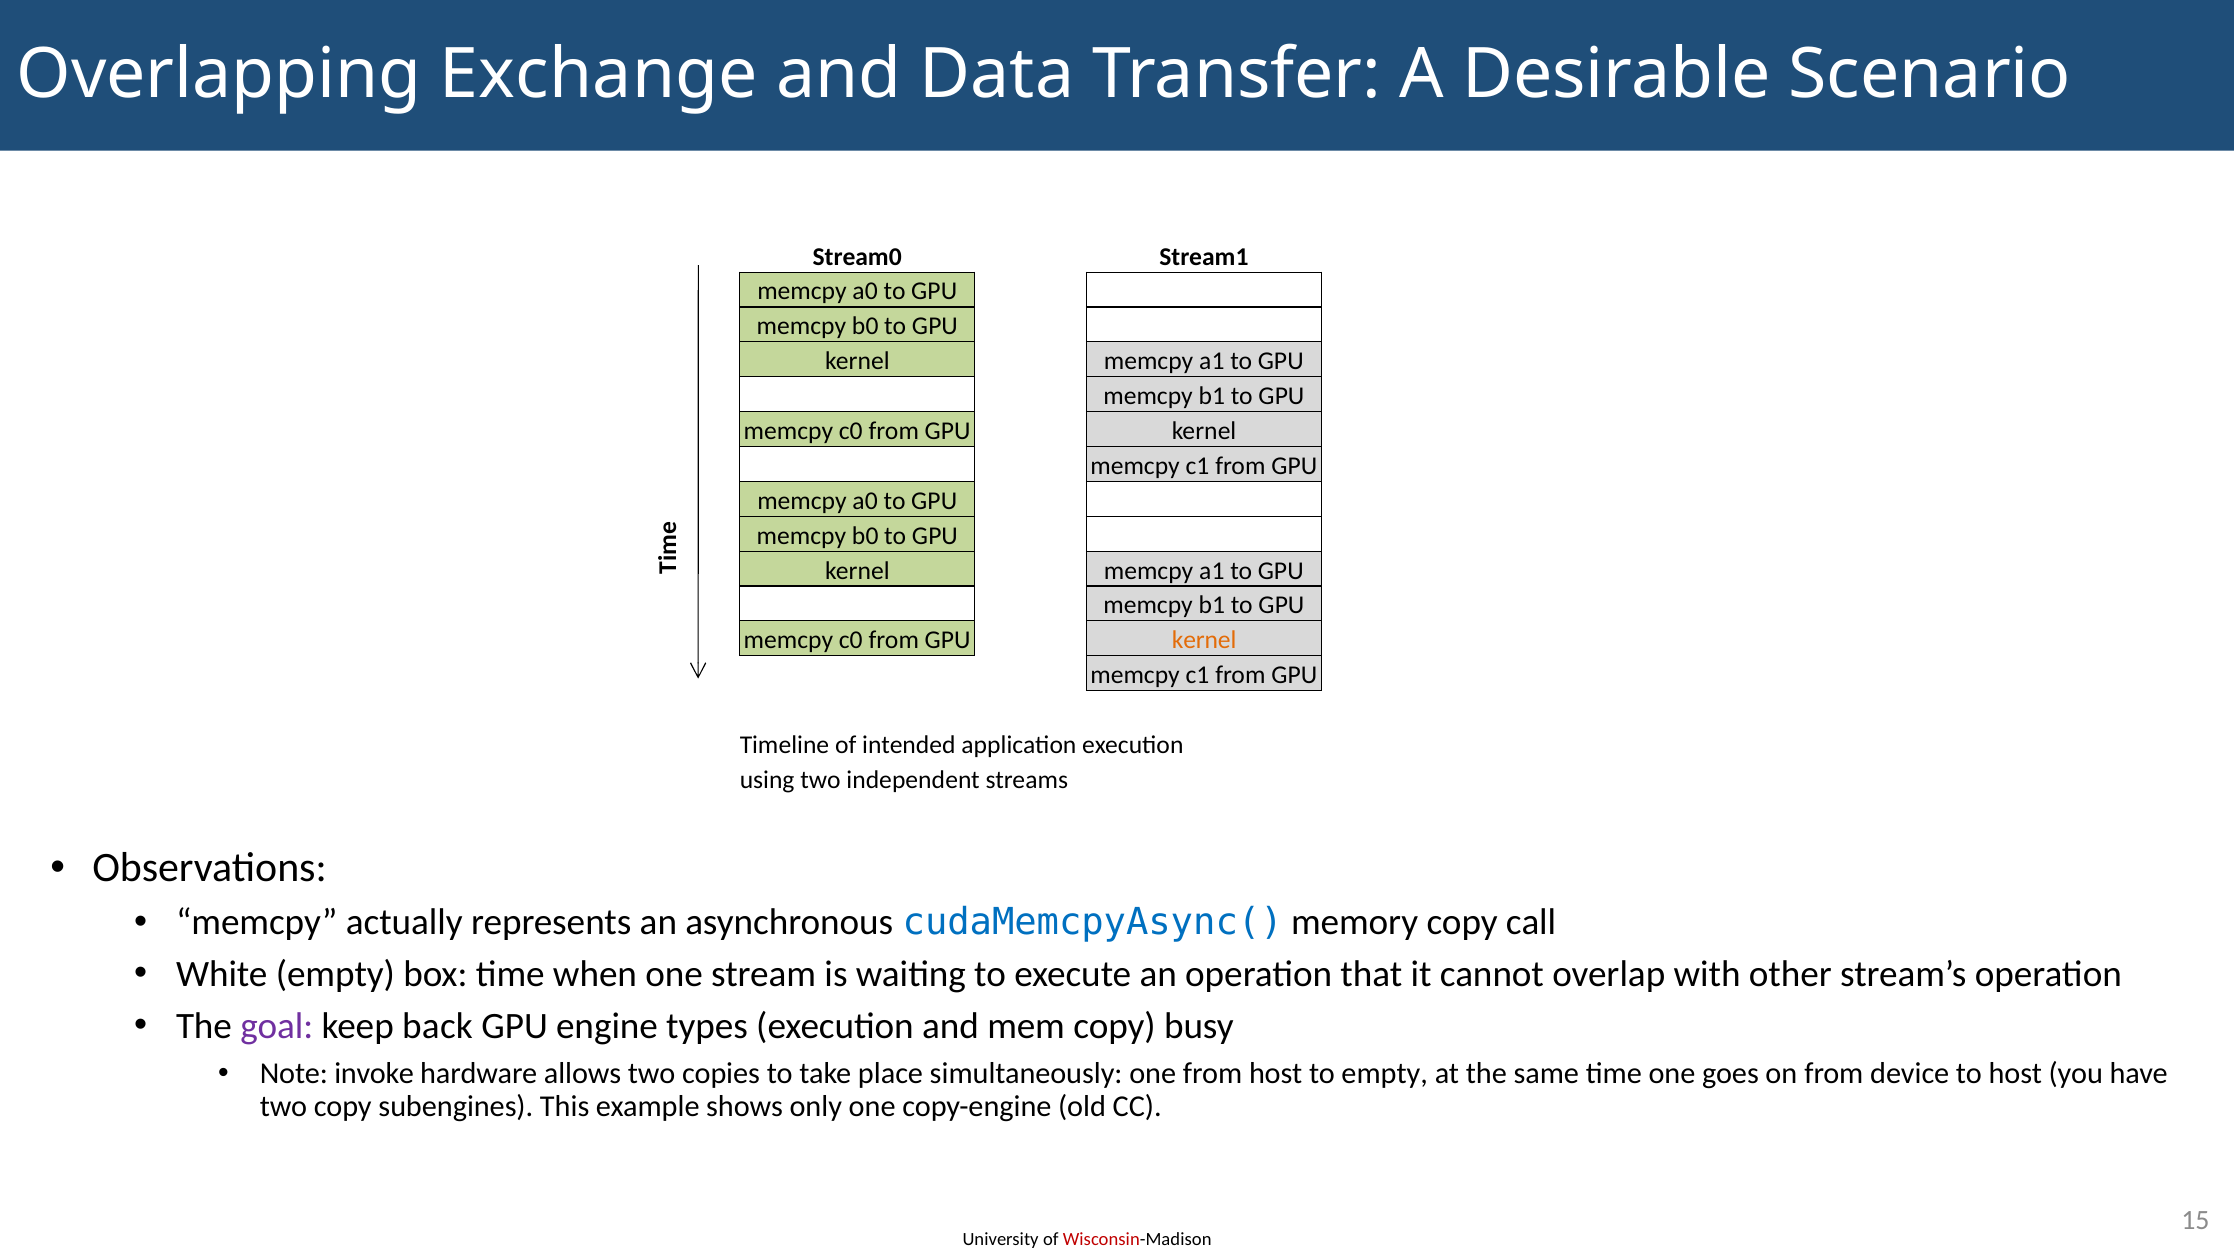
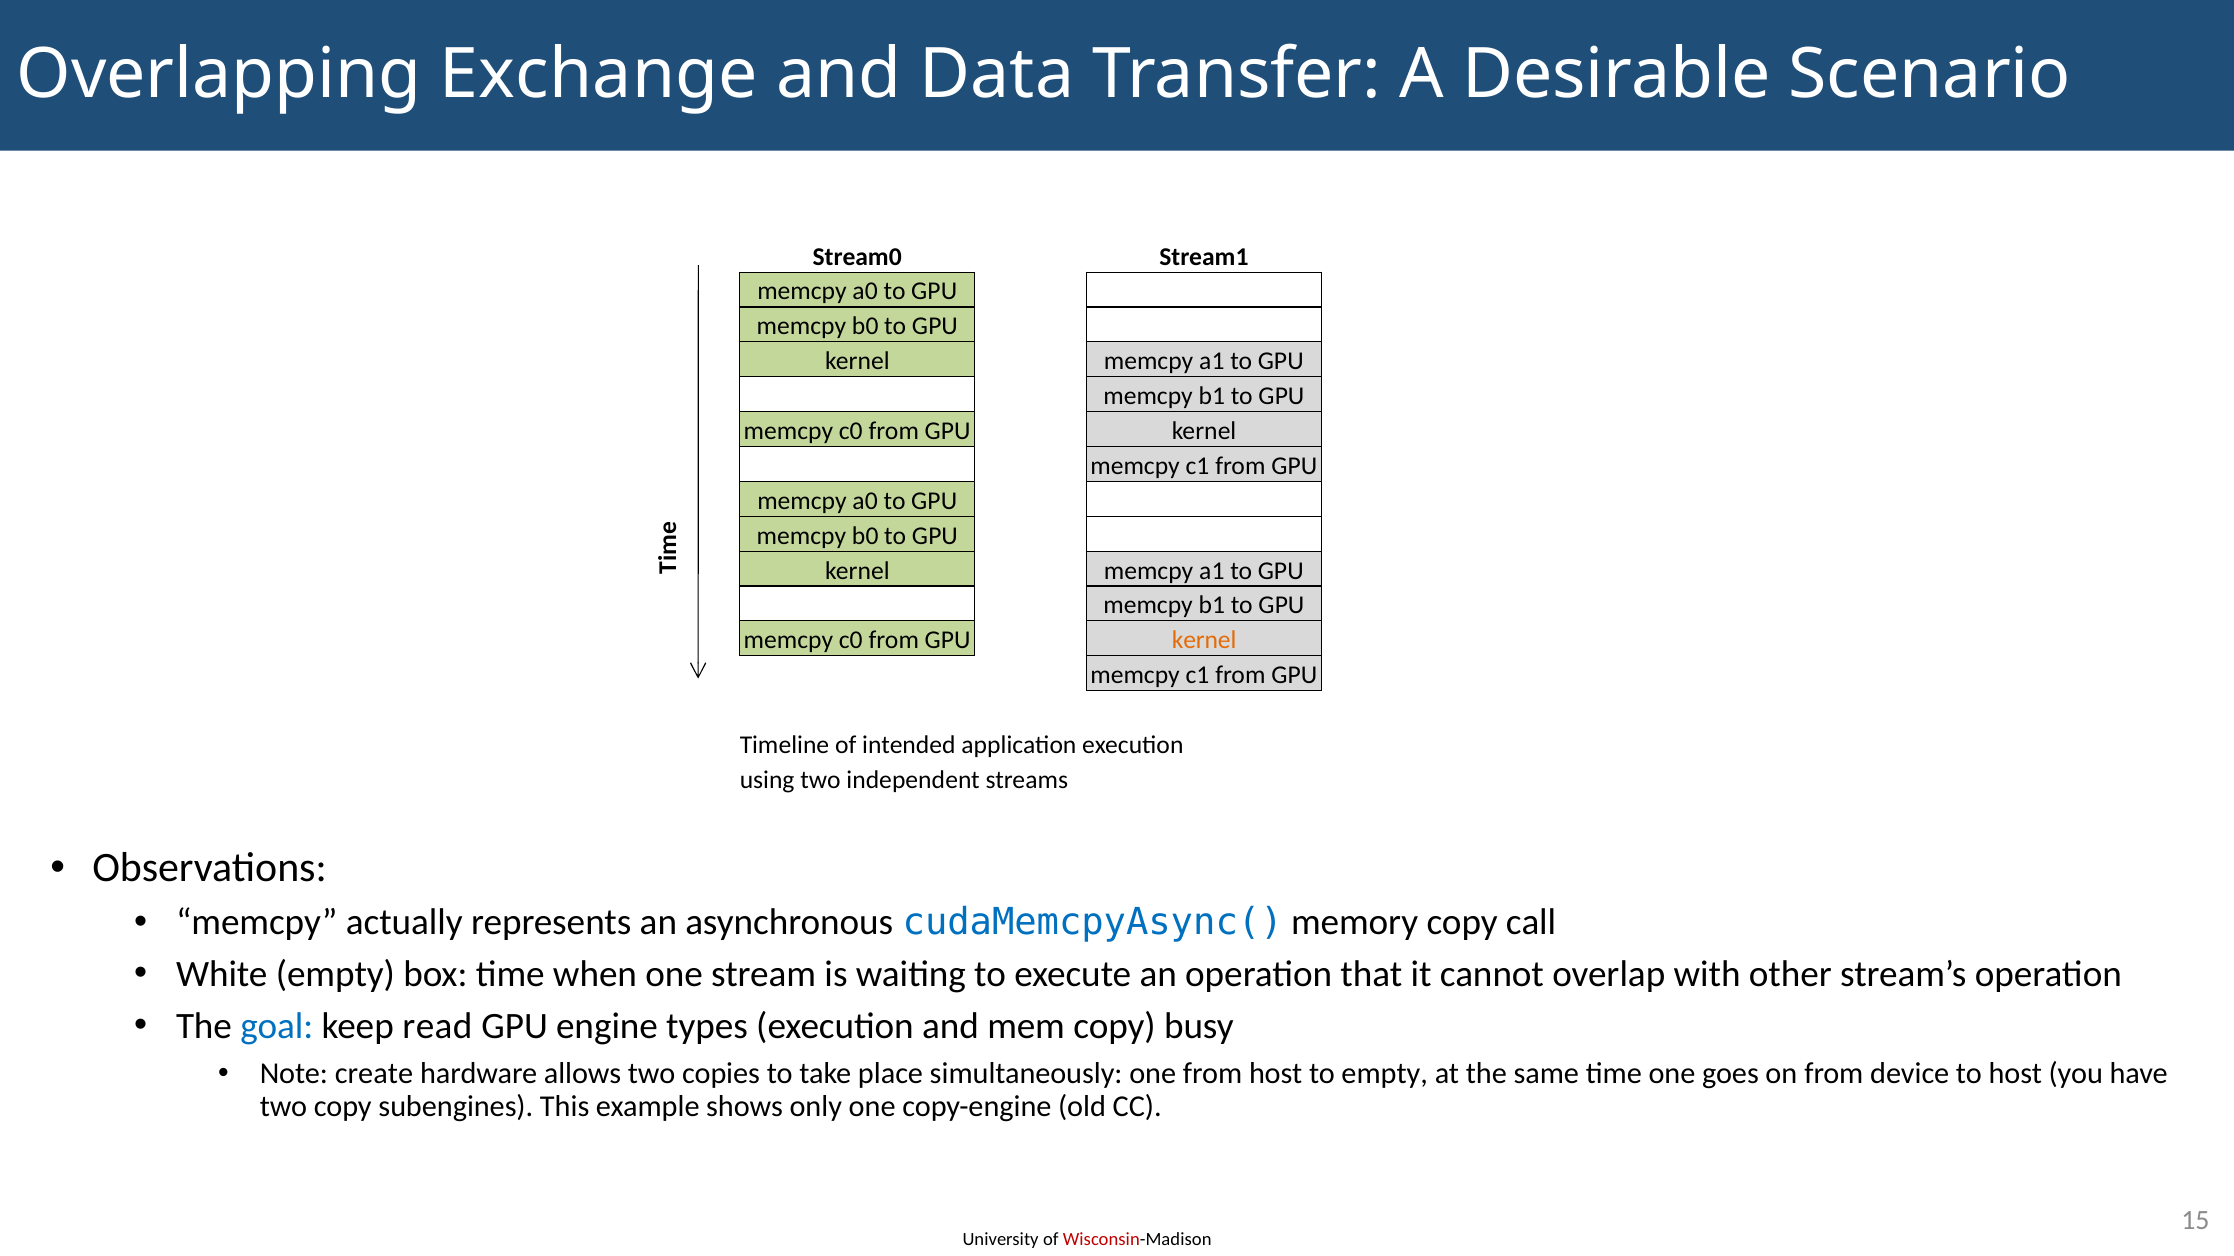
goal colour: purple -> blue (277, 1026)
back: back -> read (437, 1026)
invoke: invoke -> create (374, 1075)
